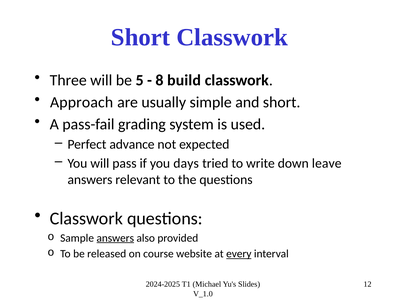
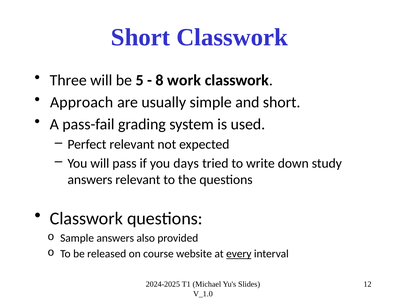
build: build -> work (184, 80)
Perfect advance: advance -> relevant (132, 145)
leave: leave -> study (327, 164)
answers underline: present -> none (115, 238)
